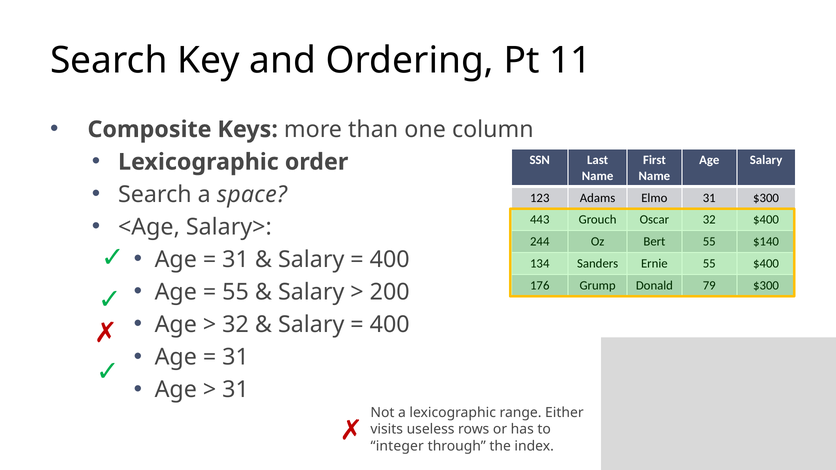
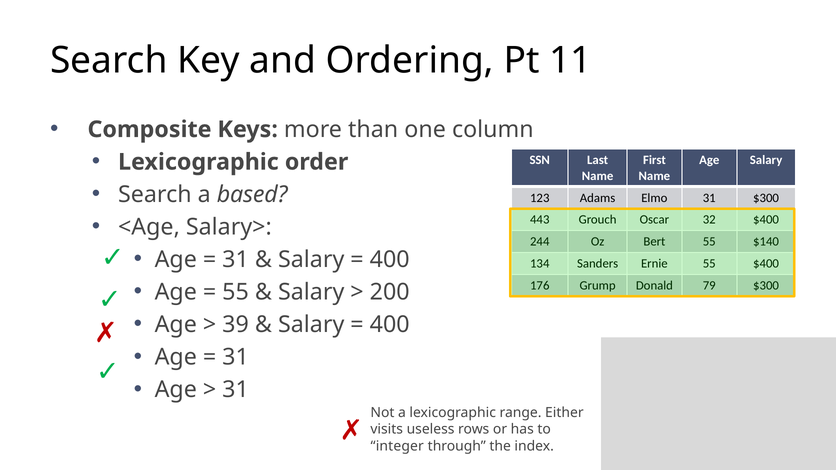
space: space -> based (252, 195)
32: 32 -> 39 (236, 325)
